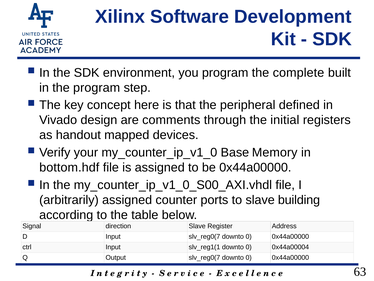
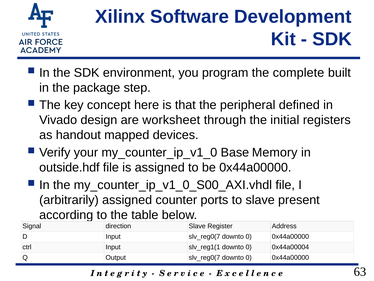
the program: program -> package (97, 87)
comments: comments -> worksheet (171, 120)
bottom.hdf: bottom.hdf -> outside.hdf (69, 167)
building: building -> present (299, 200)
